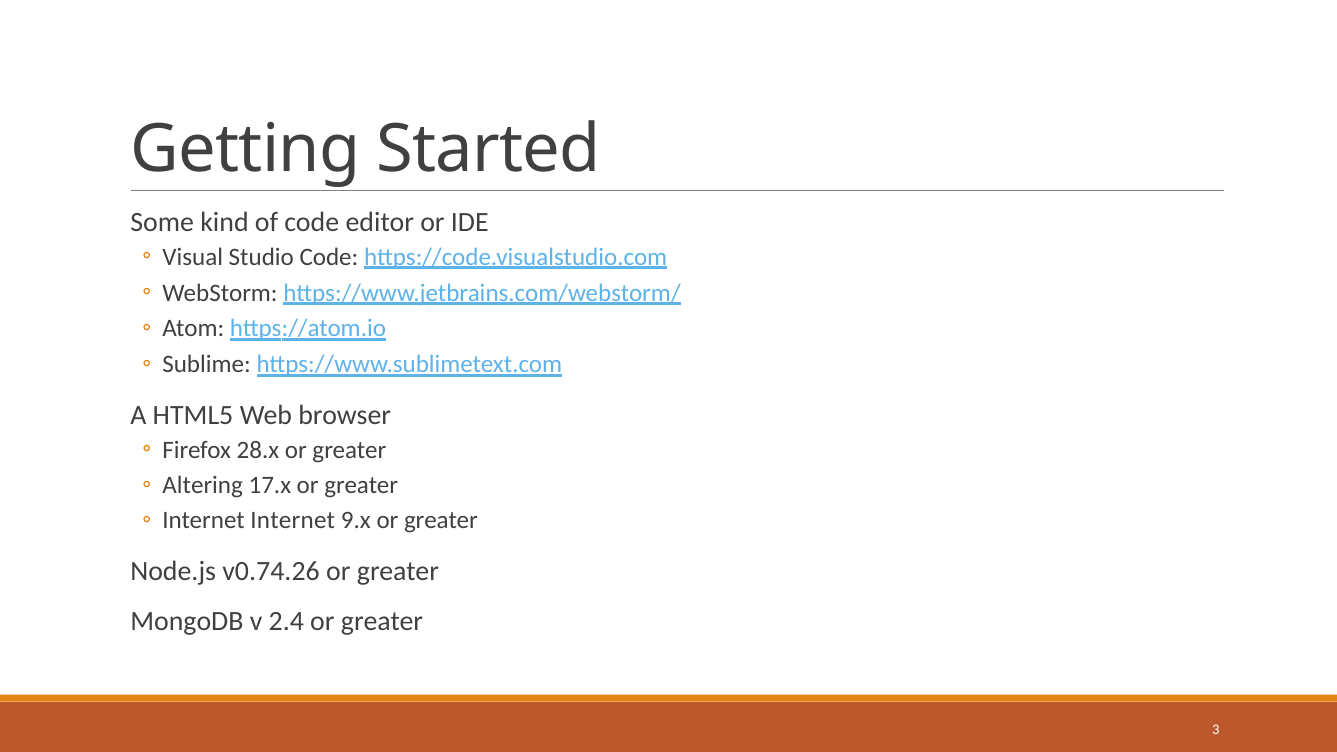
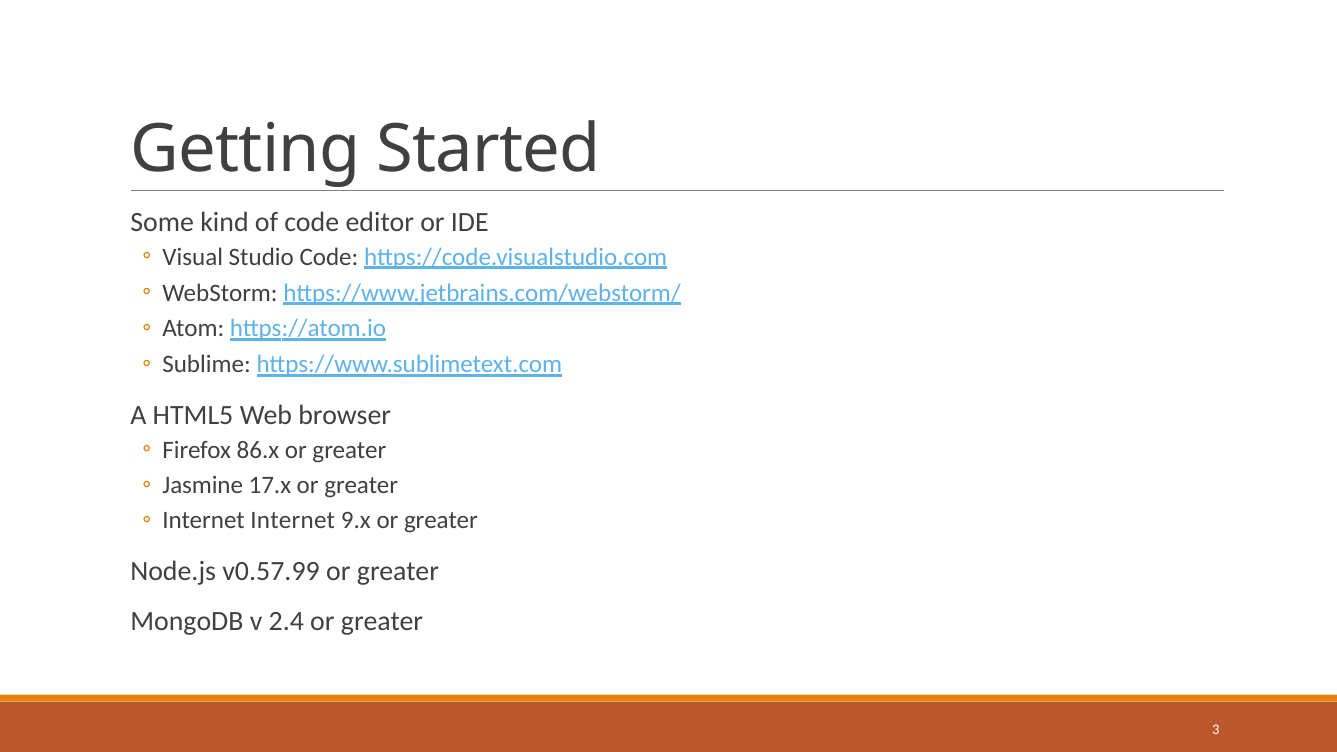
28.x: 28.x -> 86.x (258, 450)
Altering: Altering -> Jasmine (203, 485)
v0.74.26: v0.74.26 -> v0.57.99 (271, 572)
